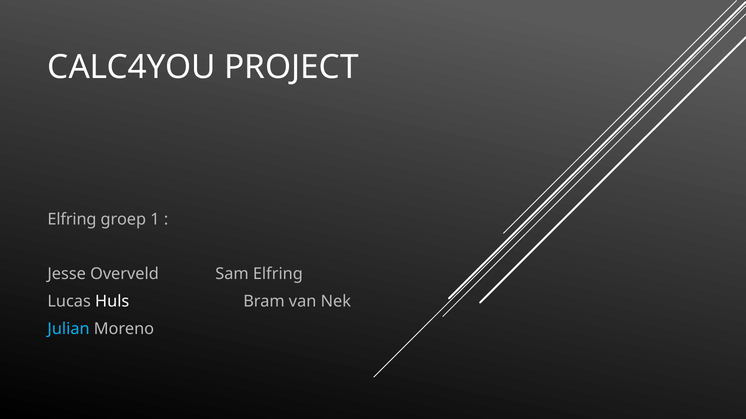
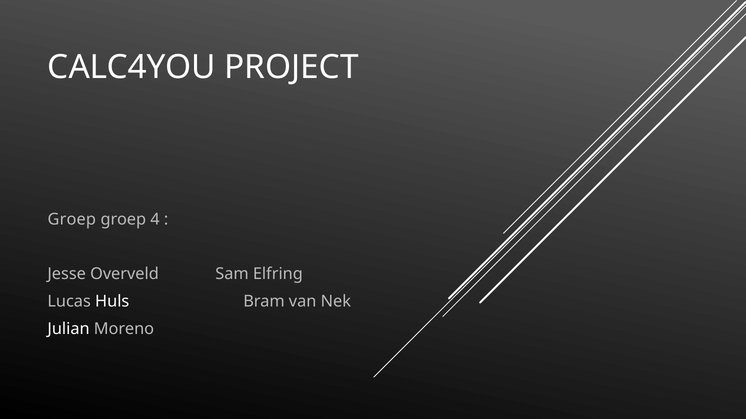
Elfring: Elfring -> Groep (72, 219)
1: 1 -> 4 (155, 219)
Julian colour: light blue -> white (69, 330)
